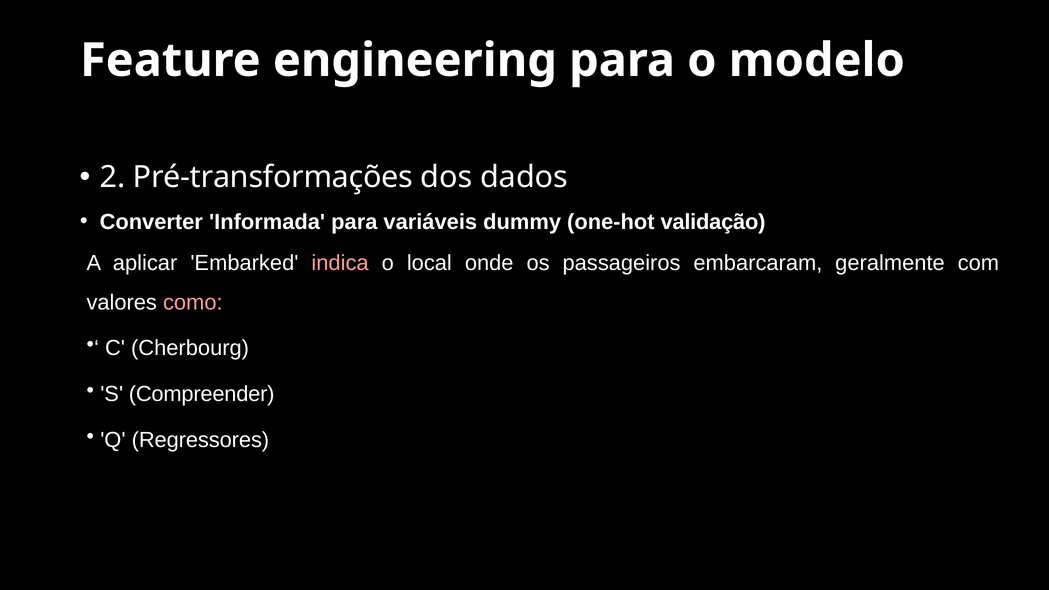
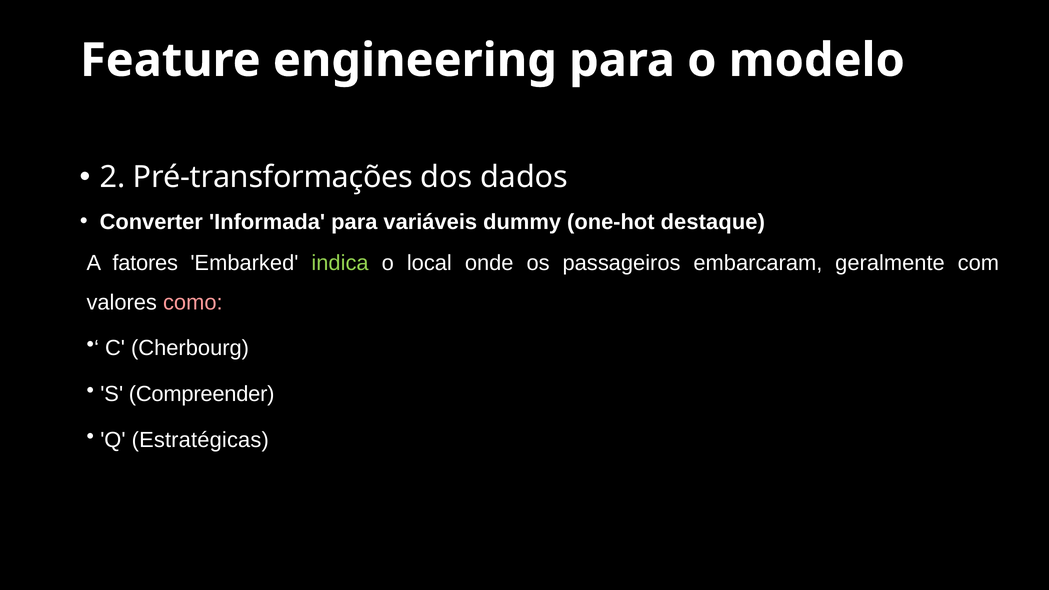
validação: validação -> destaque (713, 222)
aplicar: aplicar -> fatores (145, 263)
indica colour: pink -> light green (340, 263)
Regressores: Regressores -> Estratégicas (200, 440)
